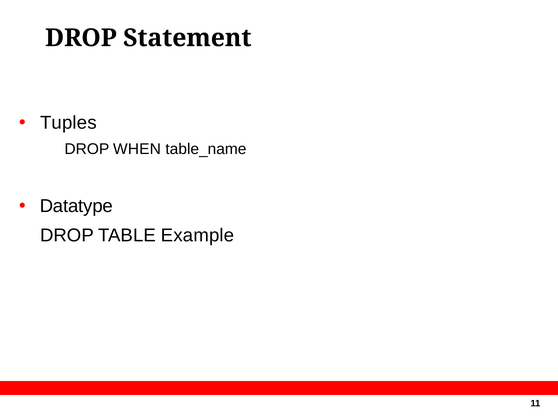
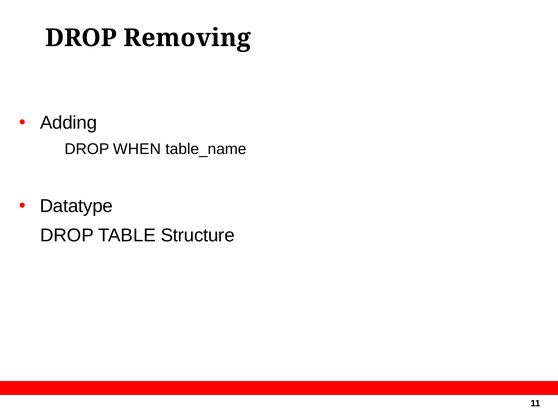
Statement: Statement -> Removing (187, 38)
Tuples: Tuples -> Adding (69, 123)
Example: Example -> Structure (198, 236)
